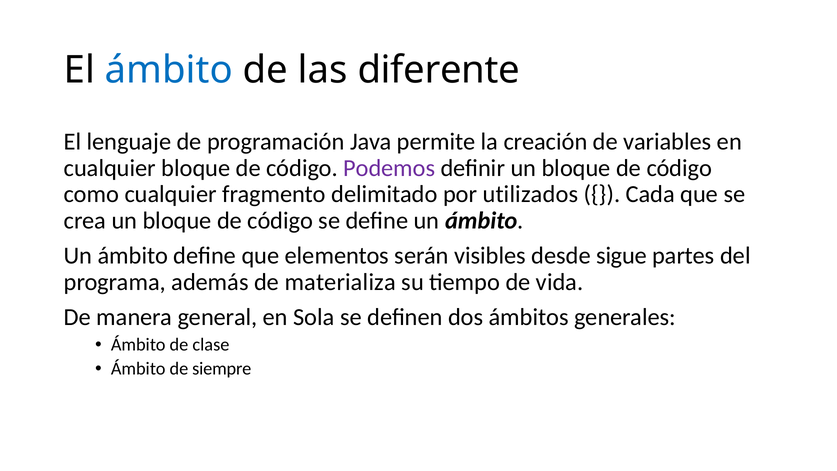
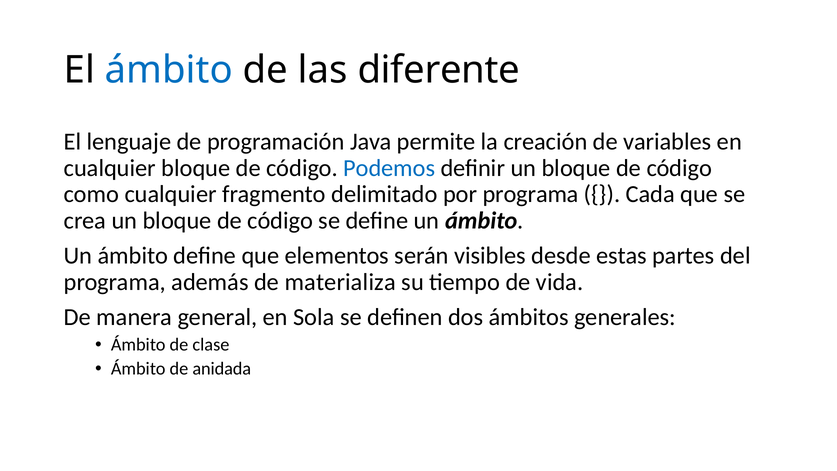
Podemos colour: purple -> blue (389, 168)
por utilizados: utilizados -> programa (531, 194)
sigue: sigue -> estas (622, 256)
siempre: siempre -> anidada (222, 369)
